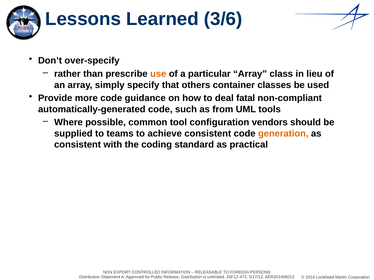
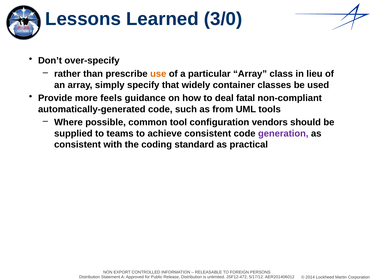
3/6: 3/6 -> 3/0 (223, 19)
others: others -> widely (196, 85)
more code: code -> feels (111, 98)
generation colour: orange -> purple (283, 134)
